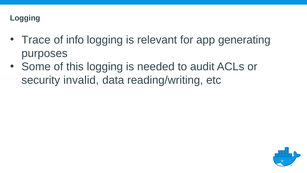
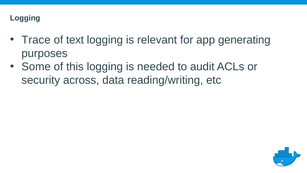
info: info -> text (75, 40)
invalid: invalid -> across (81, 80)
